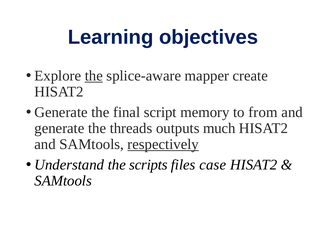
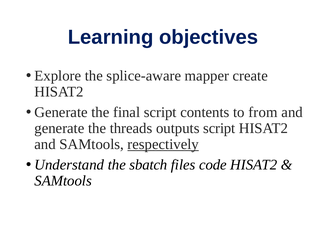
the underline: present -> none (94, 76)
memory: memory -> contents (205, 112)
outputs much: much -> script (219, 128)
scripts: scripts -> sbatch (148, 165)
case: case -> code (213, 165)
